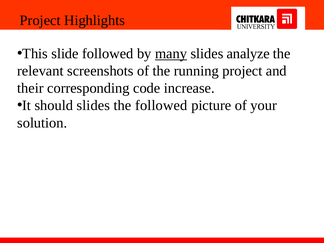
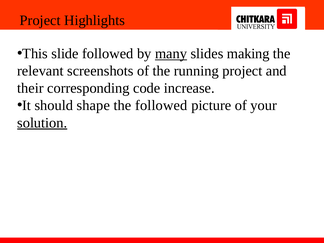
analyze: analyze -> making (248, 54)
should slides: slides -> shape (93, 105)
solution underline: none -> present (42, 123)
